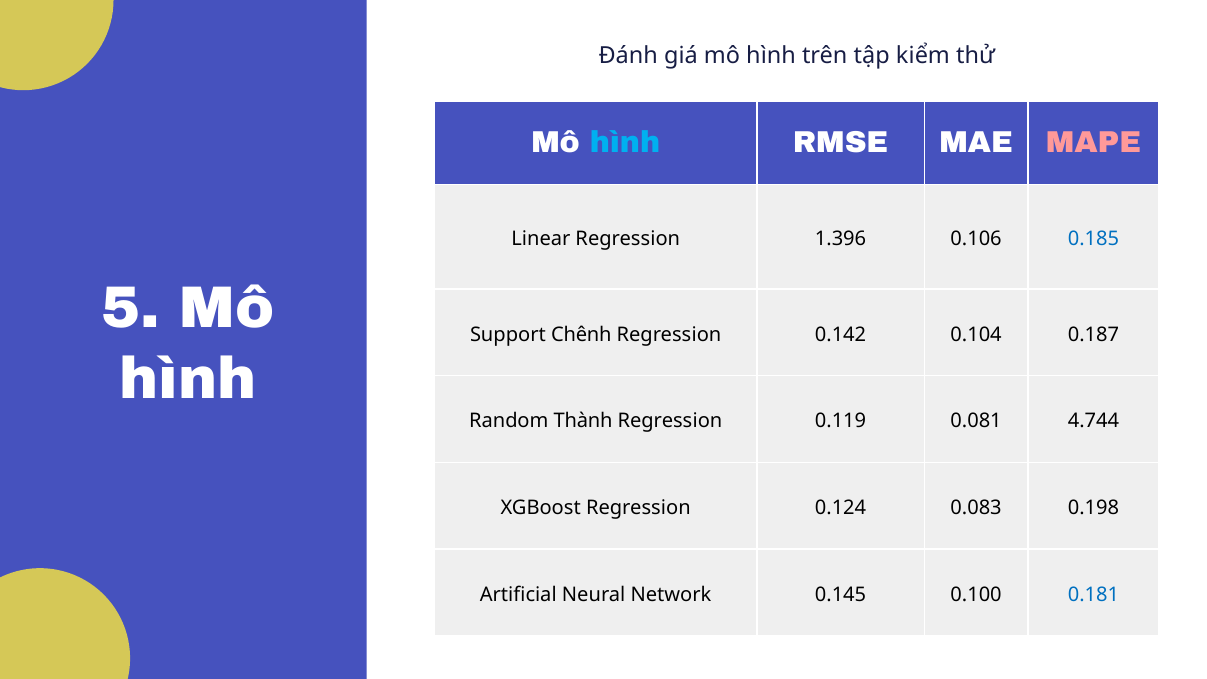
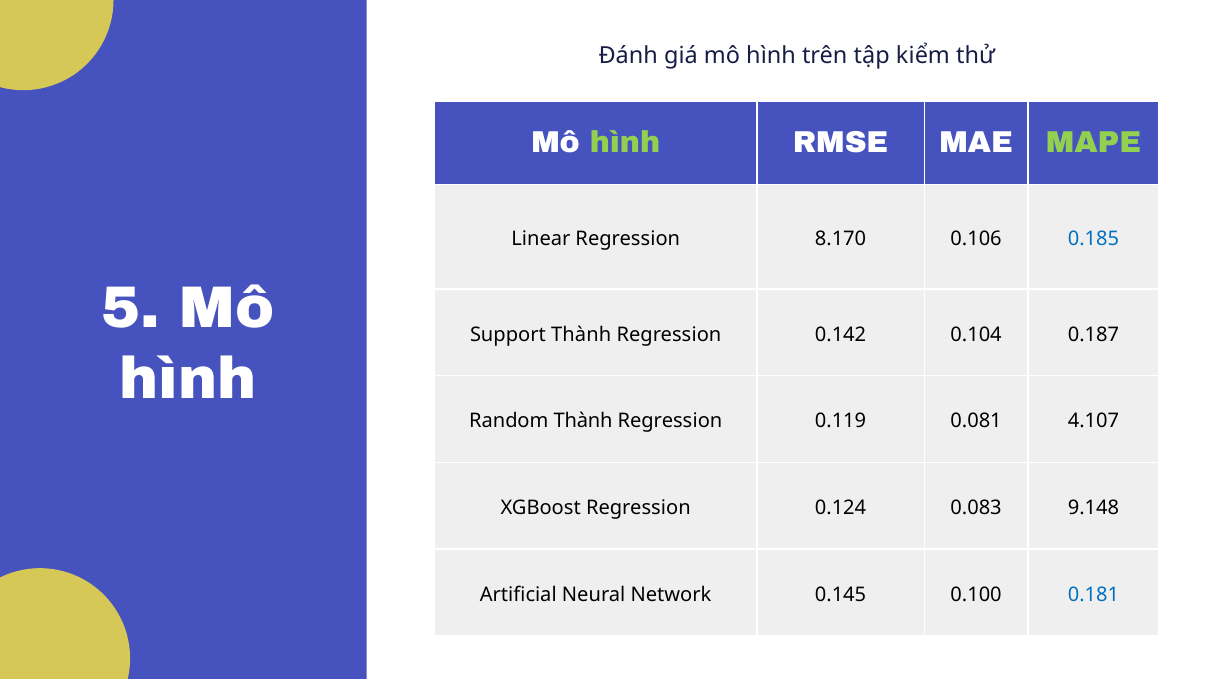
hình colour: light blue -> light green (625, 143)
MAPE colour: pink -> light green (1094, 143)
1.396: 1.396 -> 8.170 (841, 239)
Support Chênh: Chênh -> Thành (581, 334)
4.744: 4.744 -> 4.107 (1094, 421)
0.198: 0.198 -> 9.148 (1094, 508)
